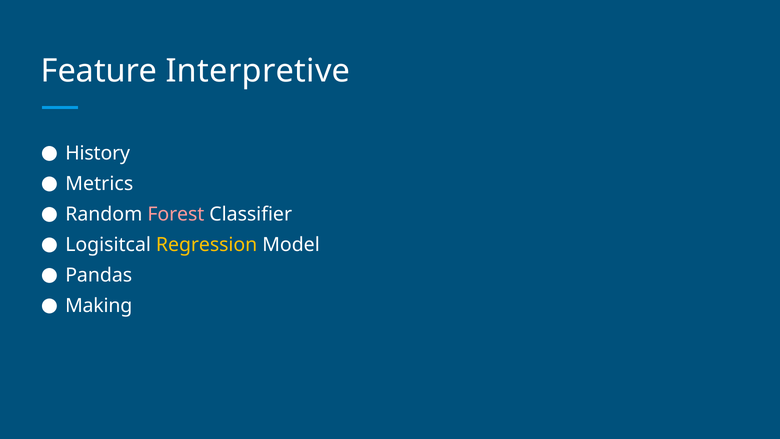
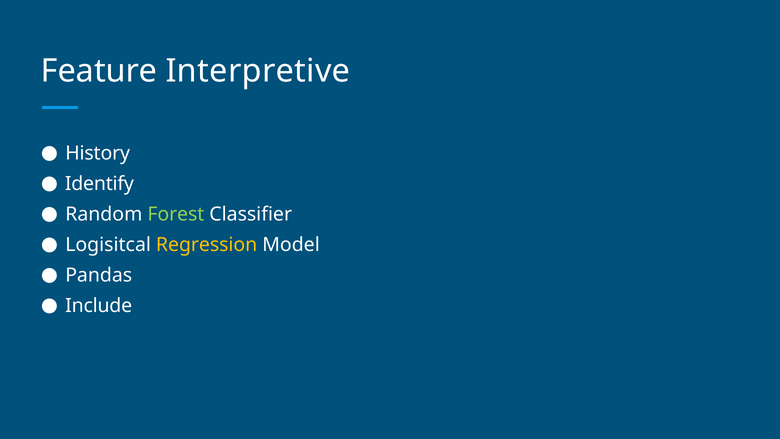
Metrics: Metrics -> Identify (99, 184)
Forest colour: pink -> light green (176, 214)
Making: Making -> Include (99, 306)
